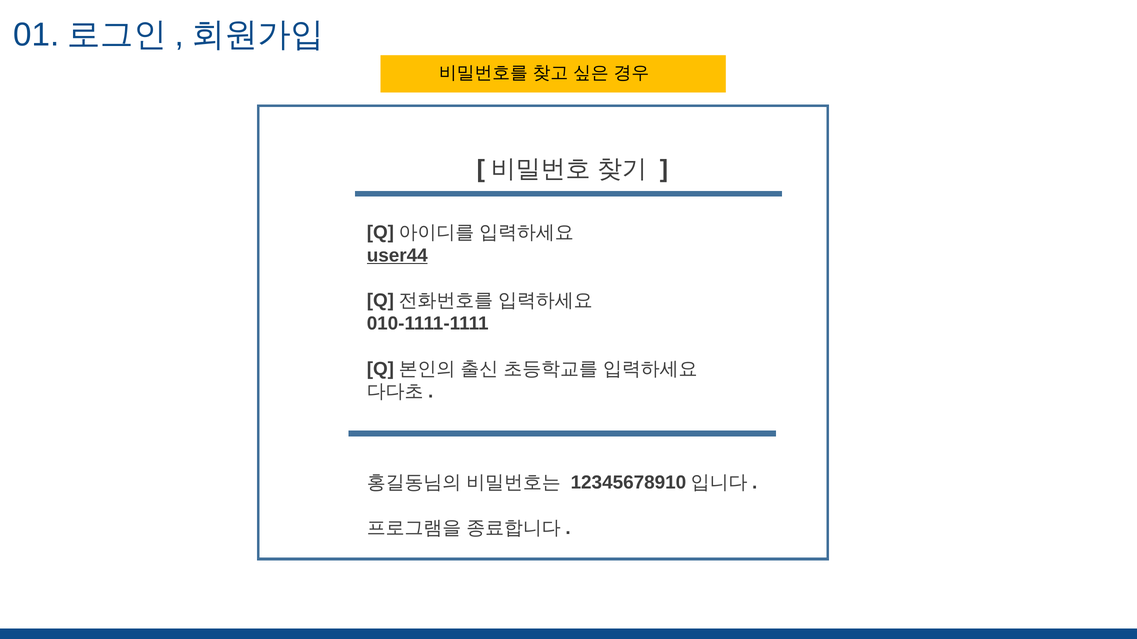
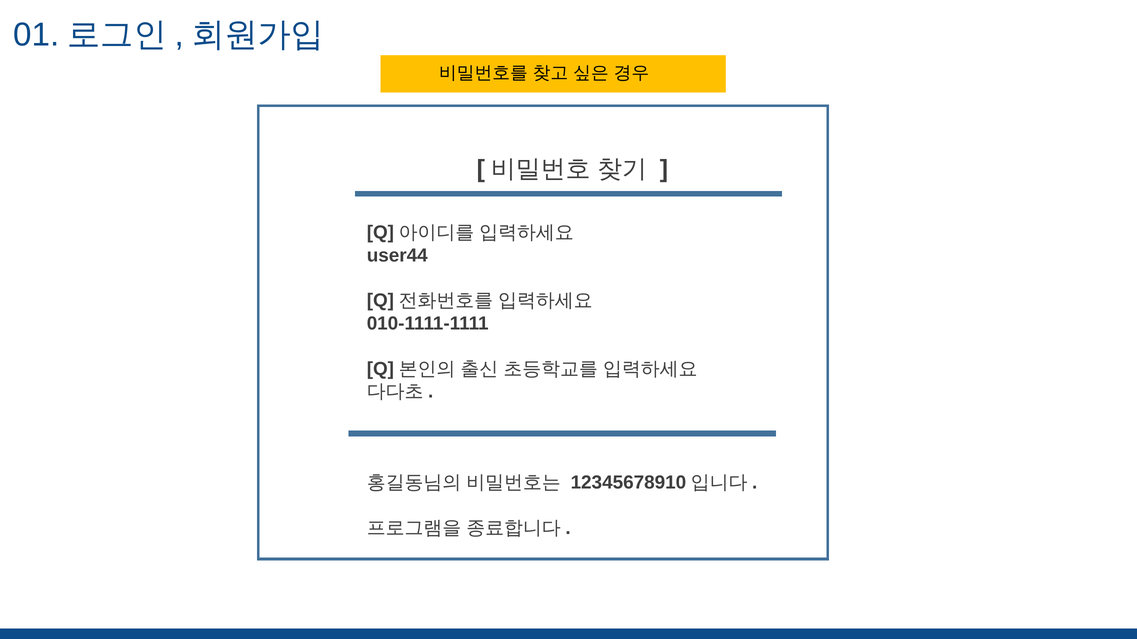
user44 underline: present -> none (397, 255)
